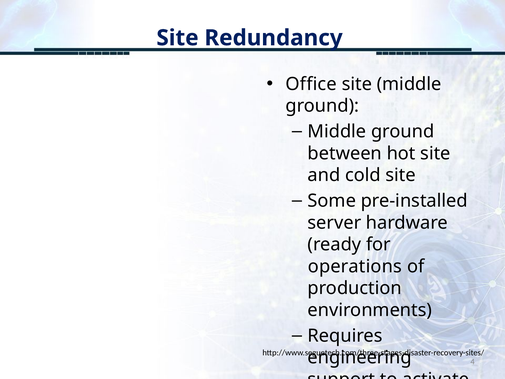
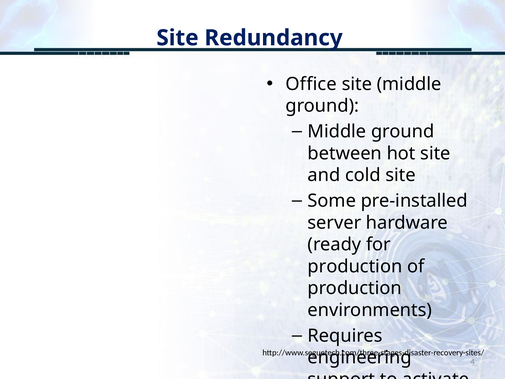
operations: operations -> production (355, 266)
